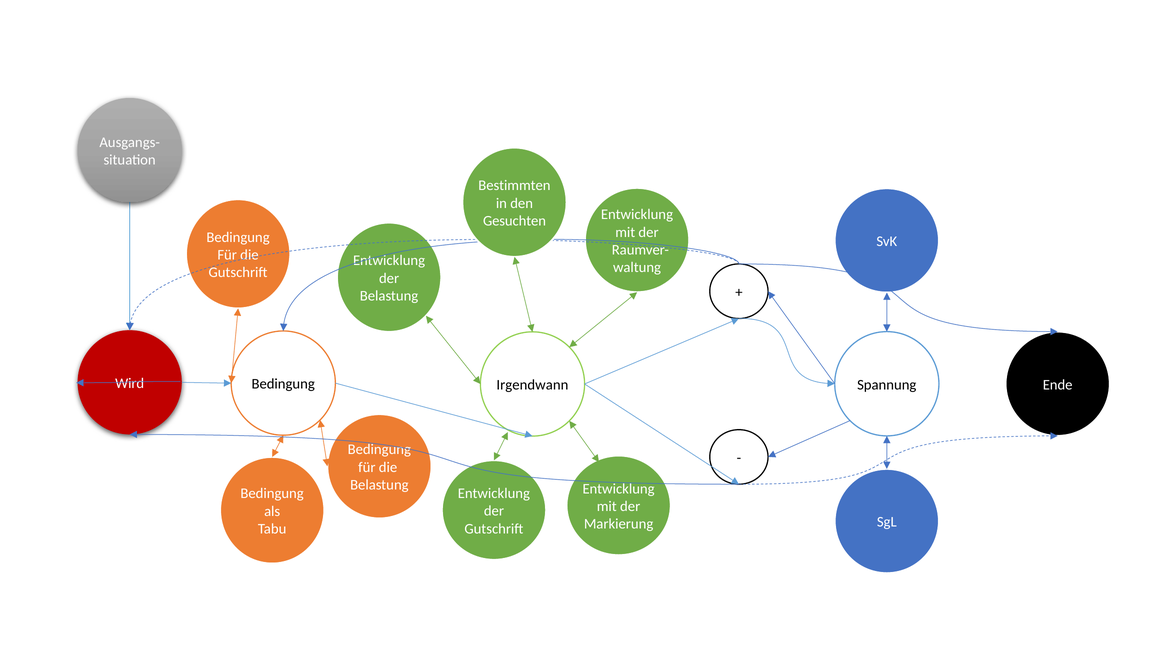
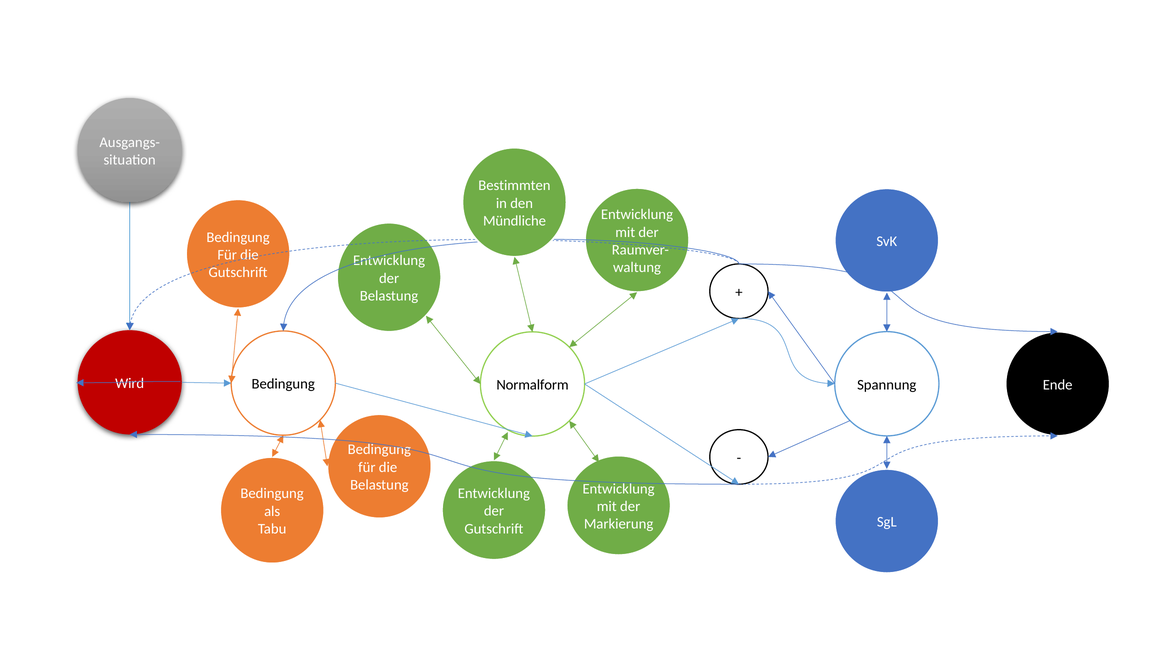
Gesuchten: Gesuchten -> Mündliche (514, 221)
Irgendwann: Irgendwann -> Normalform (532, 385)
